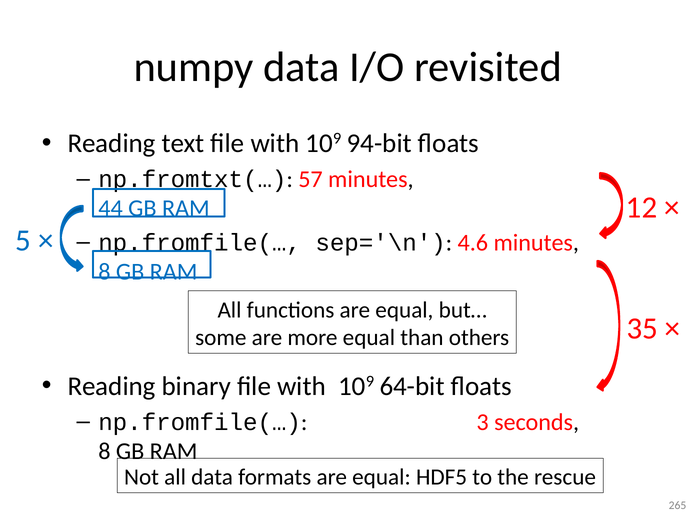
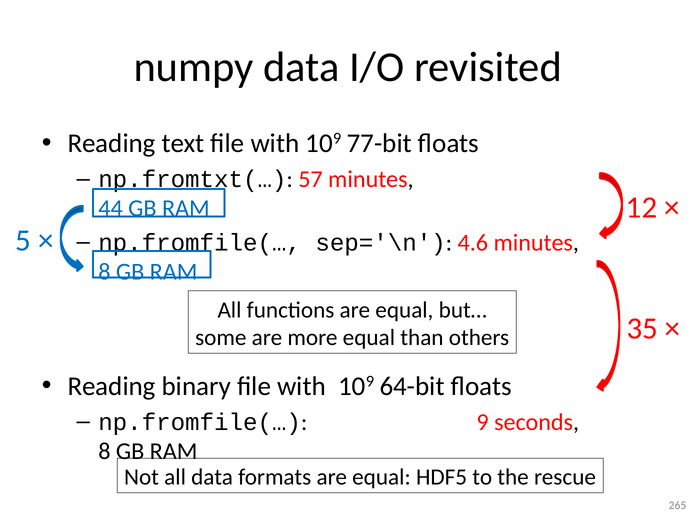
94-bit: 94-bit -> 77-bit (379, 143)
3: 3 -> 9 (483, 422)
